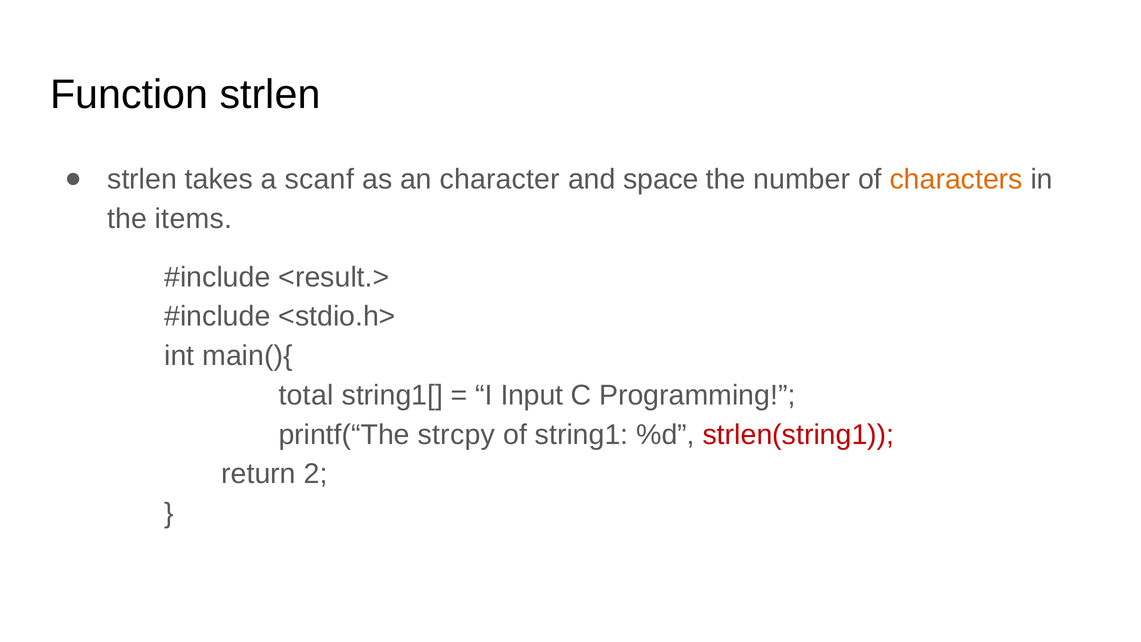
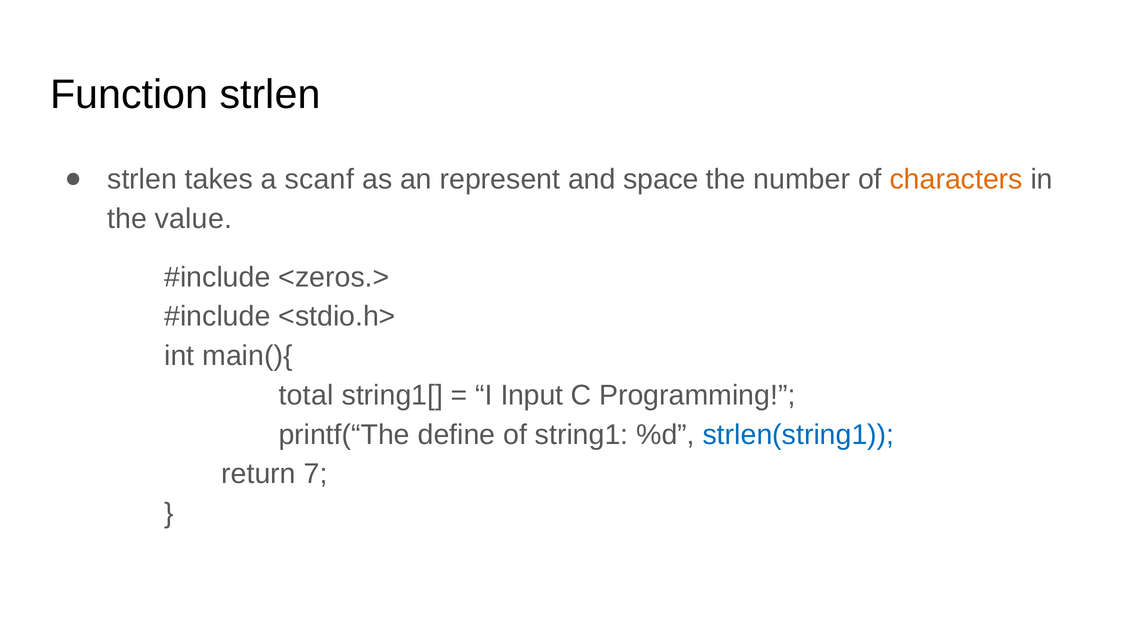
character: character -> represent (500, 179)
items: items -> value (193, 219)
<result.>: <result.> -> <zeros.> (334, 277)
strcpy: strcpy -> define (457, 435)
strlen(string1 colour: red -> blue (799, 435)
2: 2 -> 7 (316, 474)
